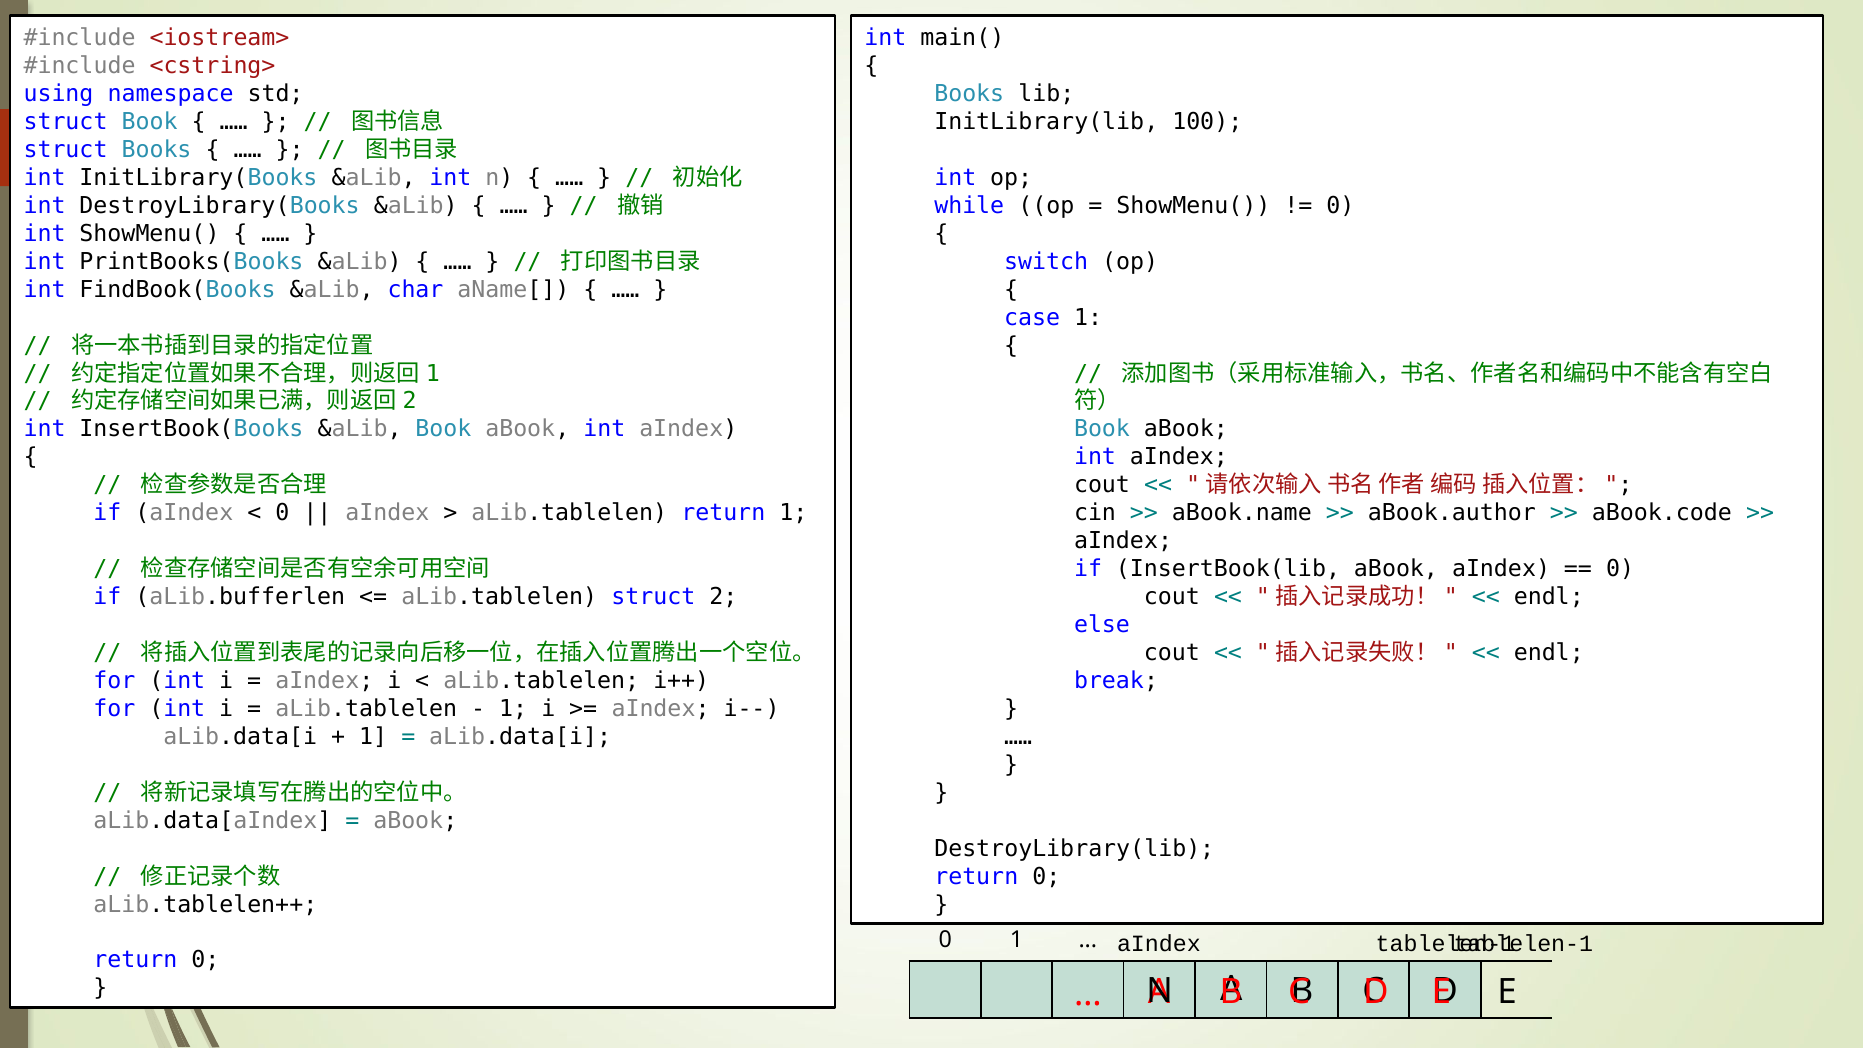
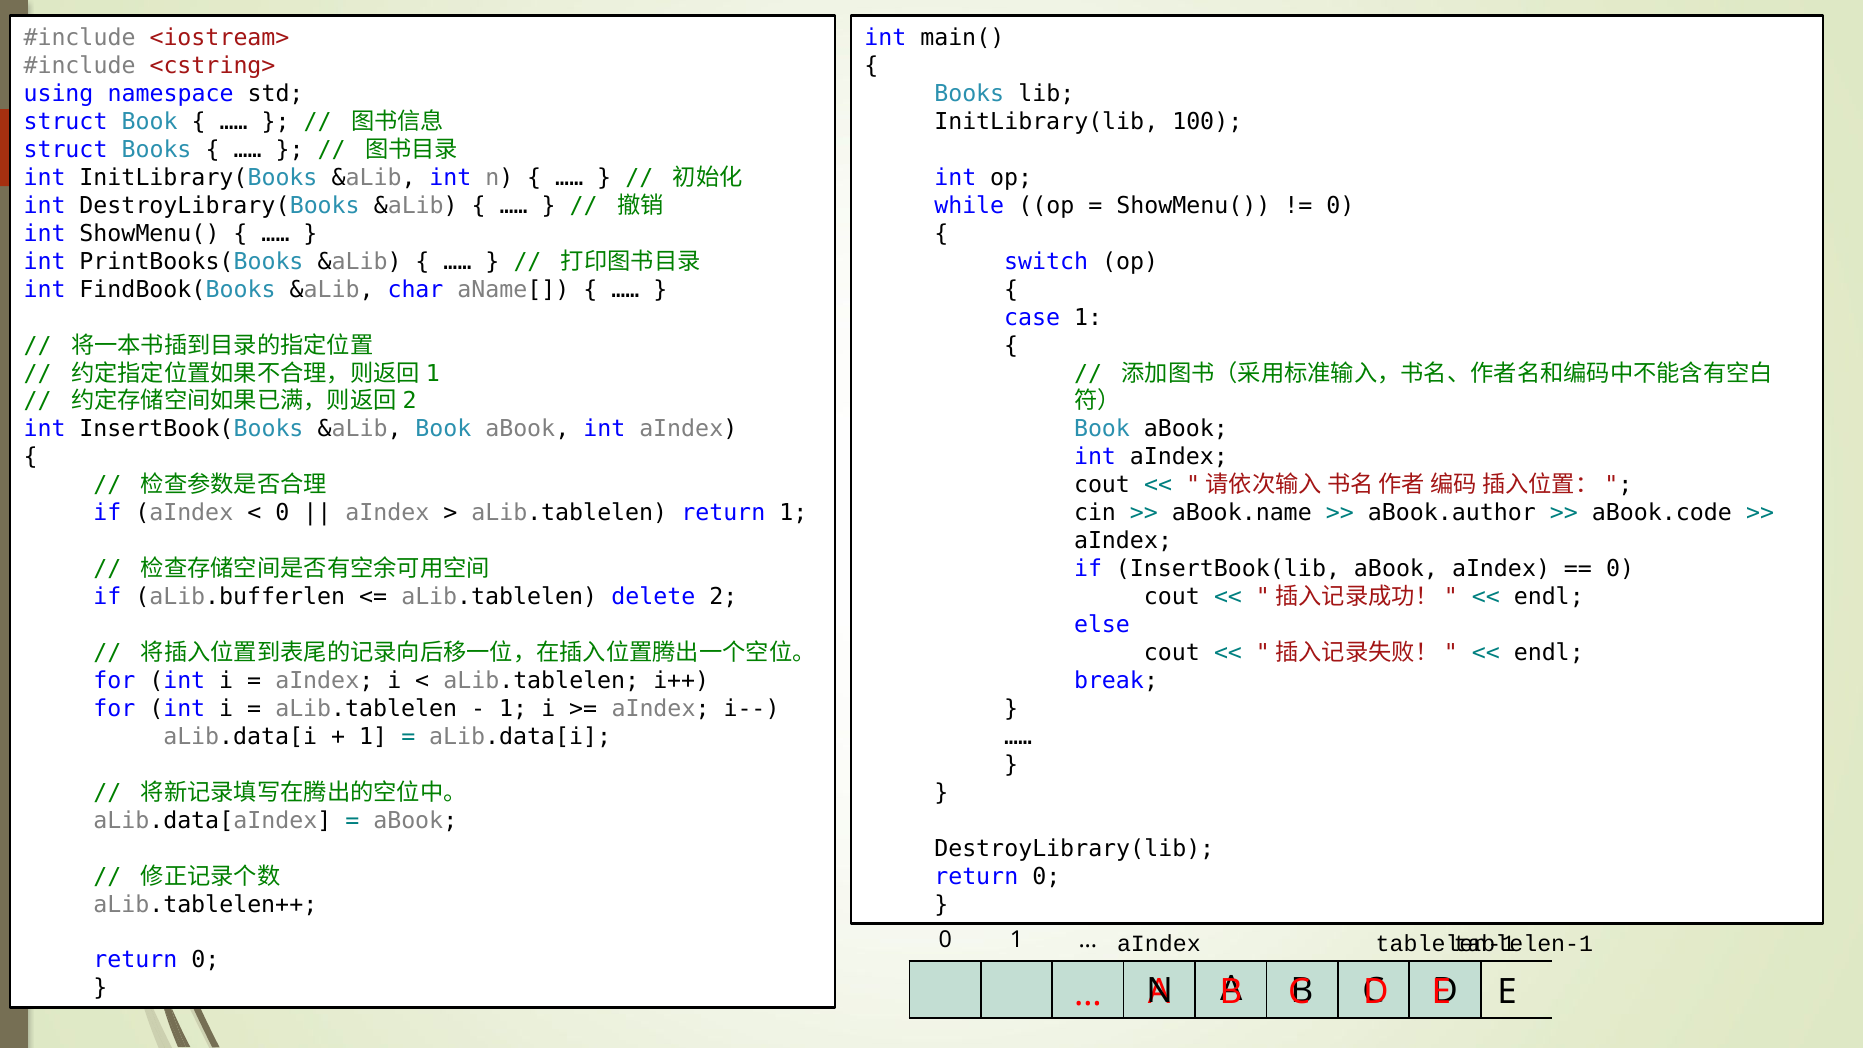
aLib.tablelen struct: struct -> delete (653, 597)
